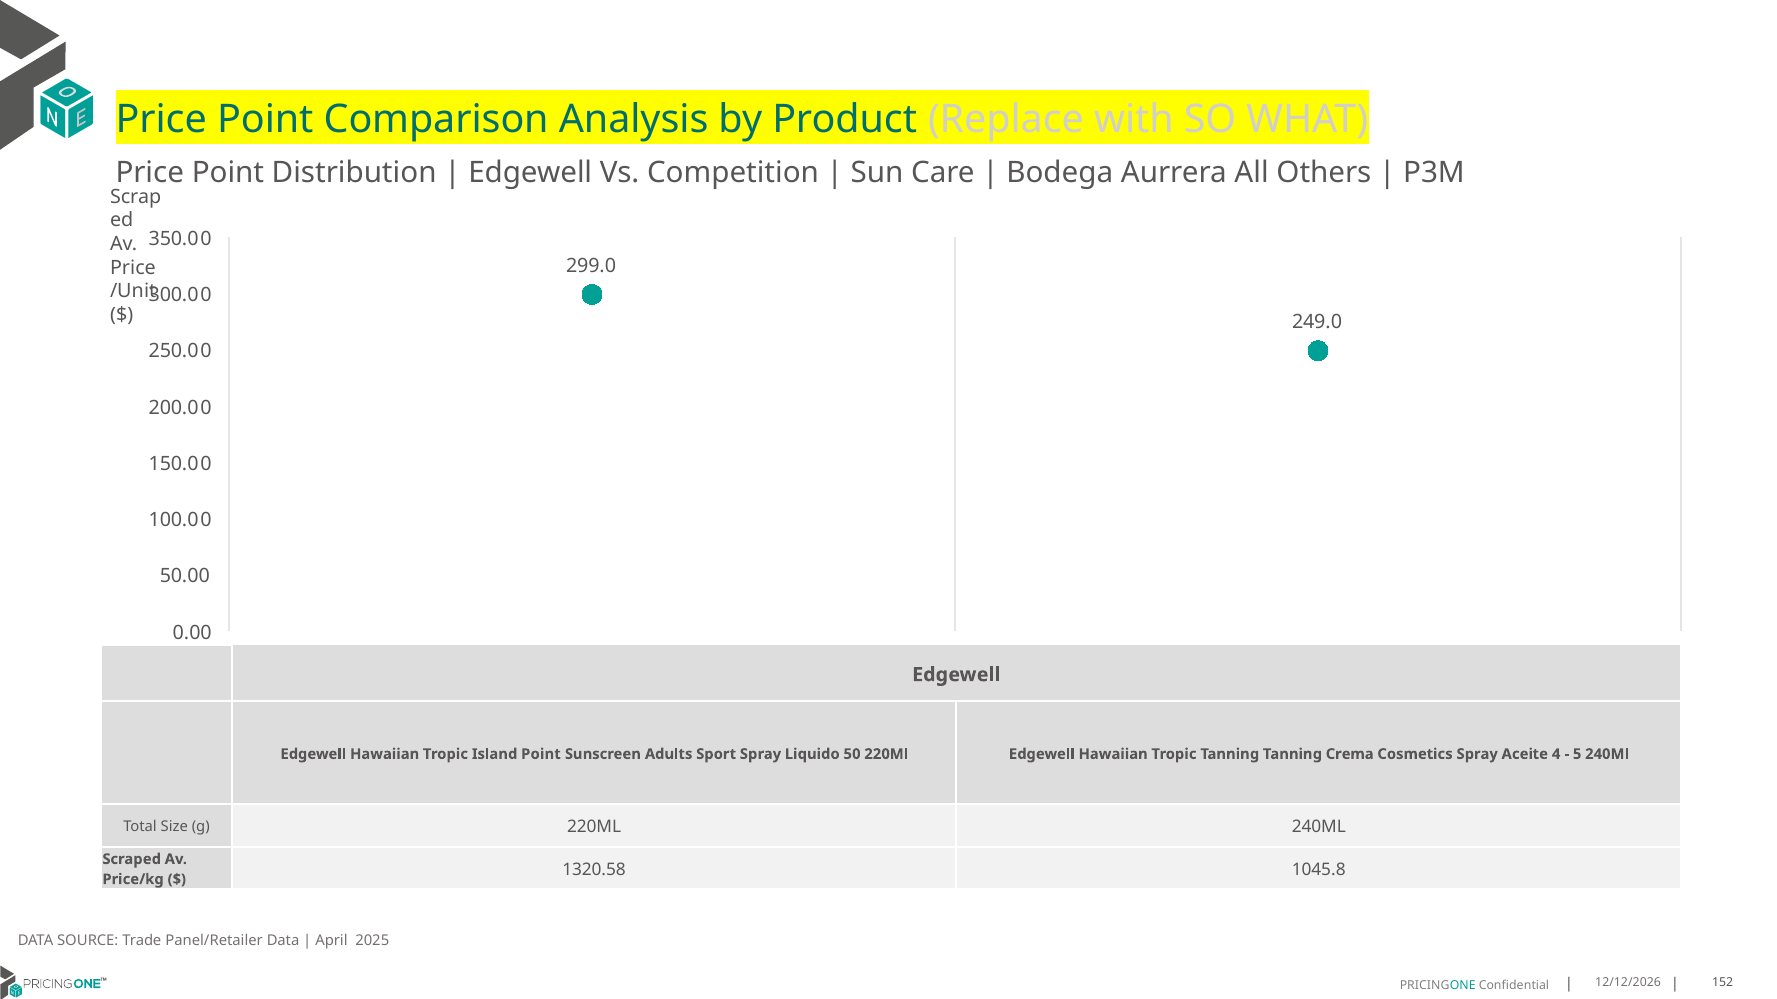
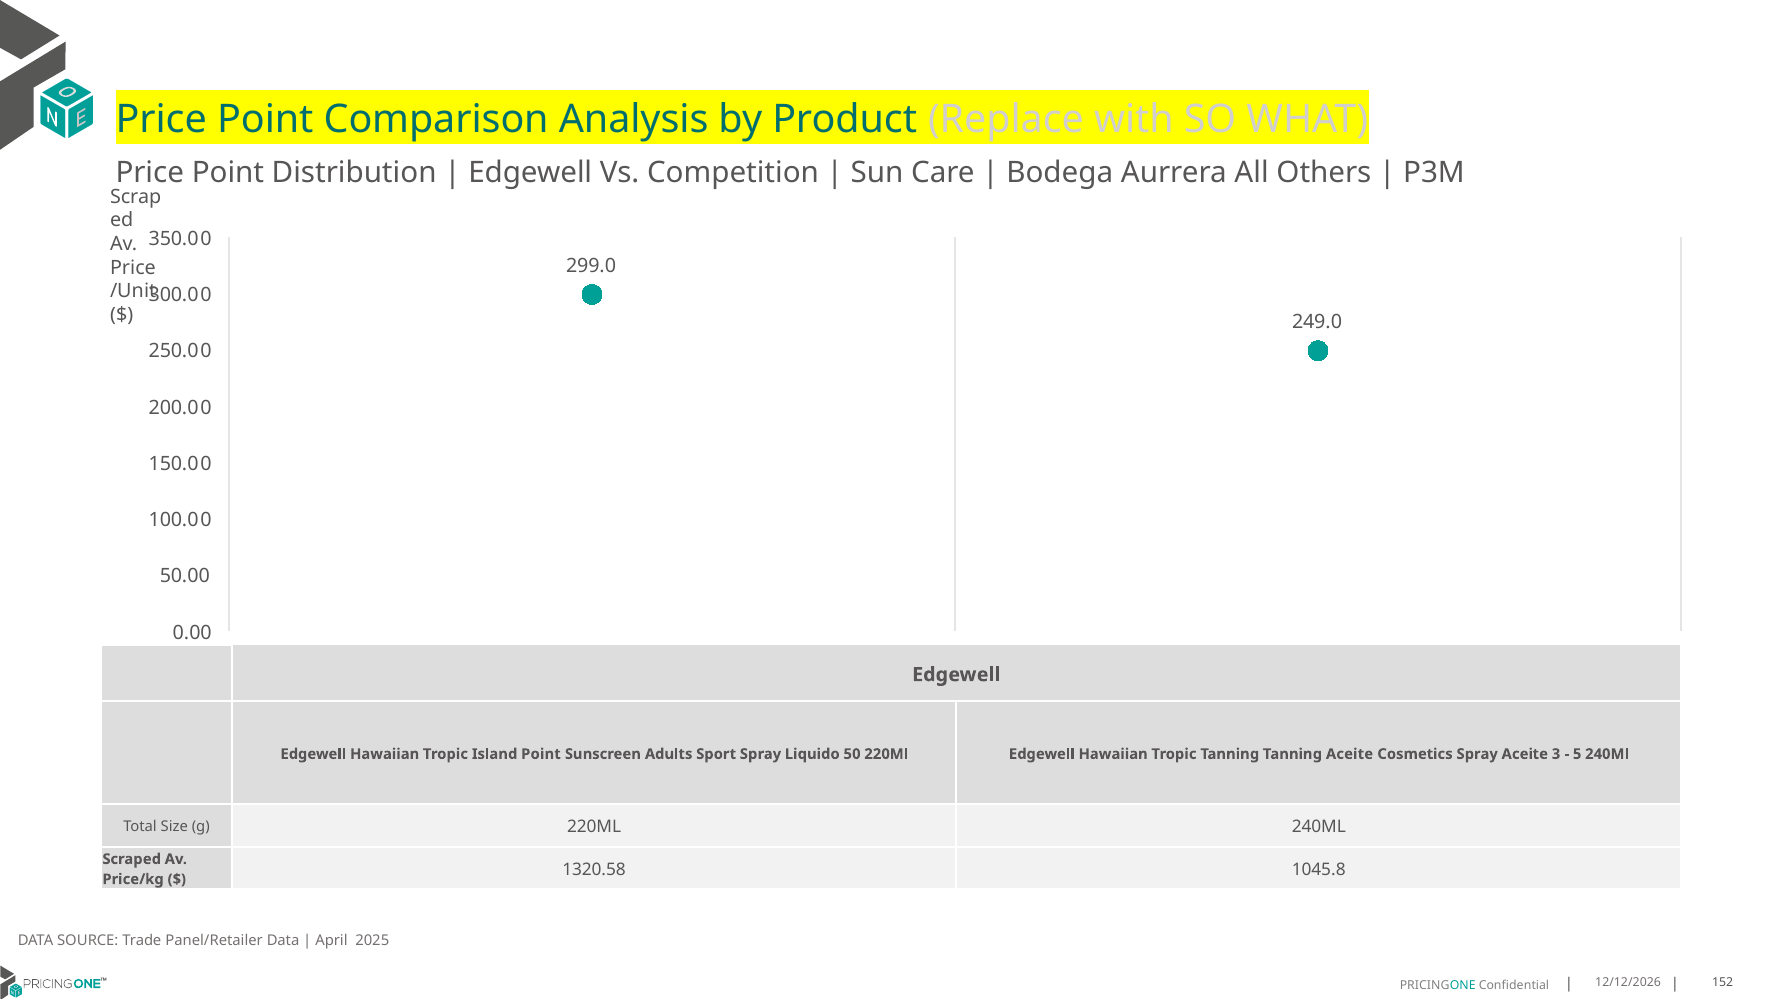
Tanning Crema: Crema -> Aceite (1350, 754)
4: 4 -> 3 (1556, 754)
